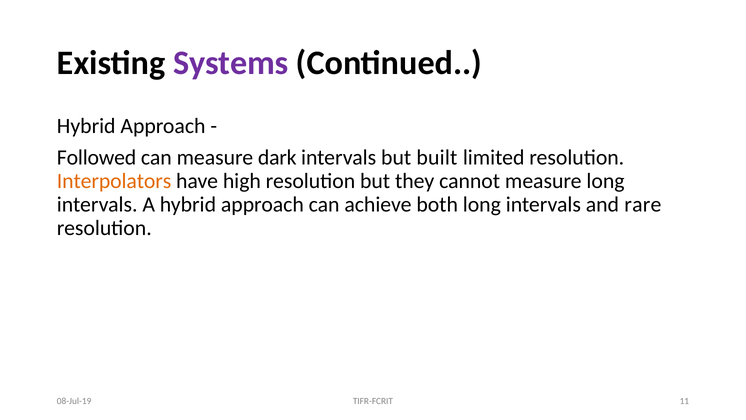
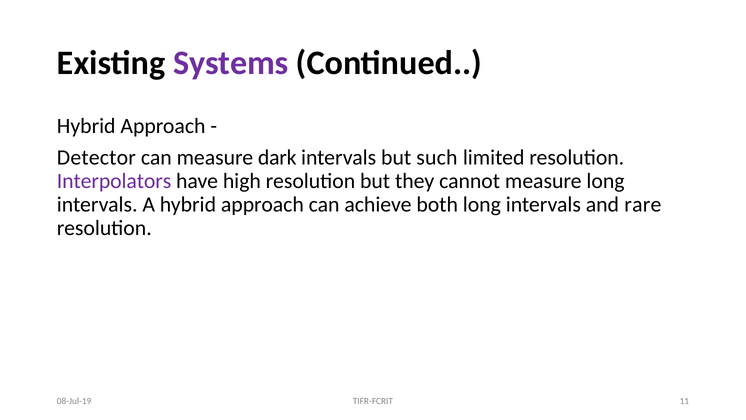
Followed: Followed -> Detector (96, 157)
built: built -> such (437, 157)
Interpolators colour: orange -> purple (114, 181)
